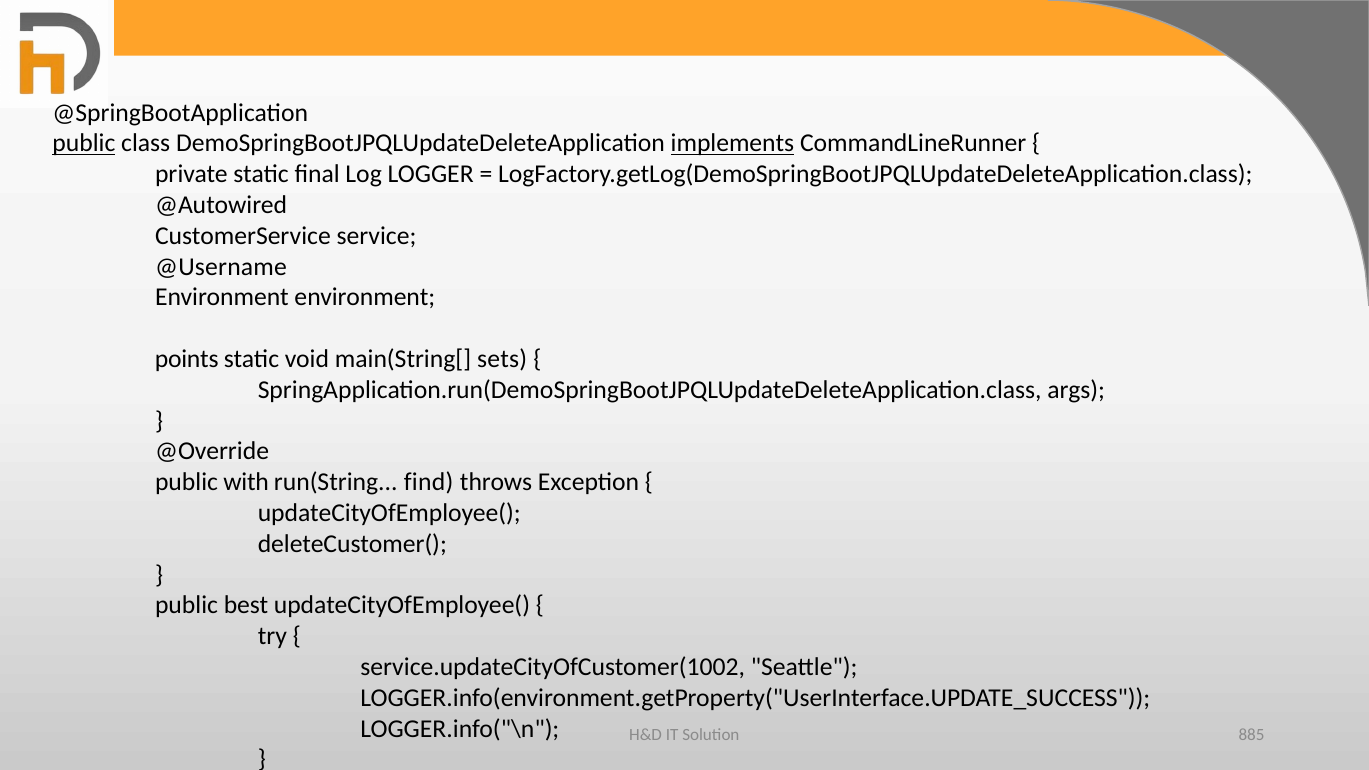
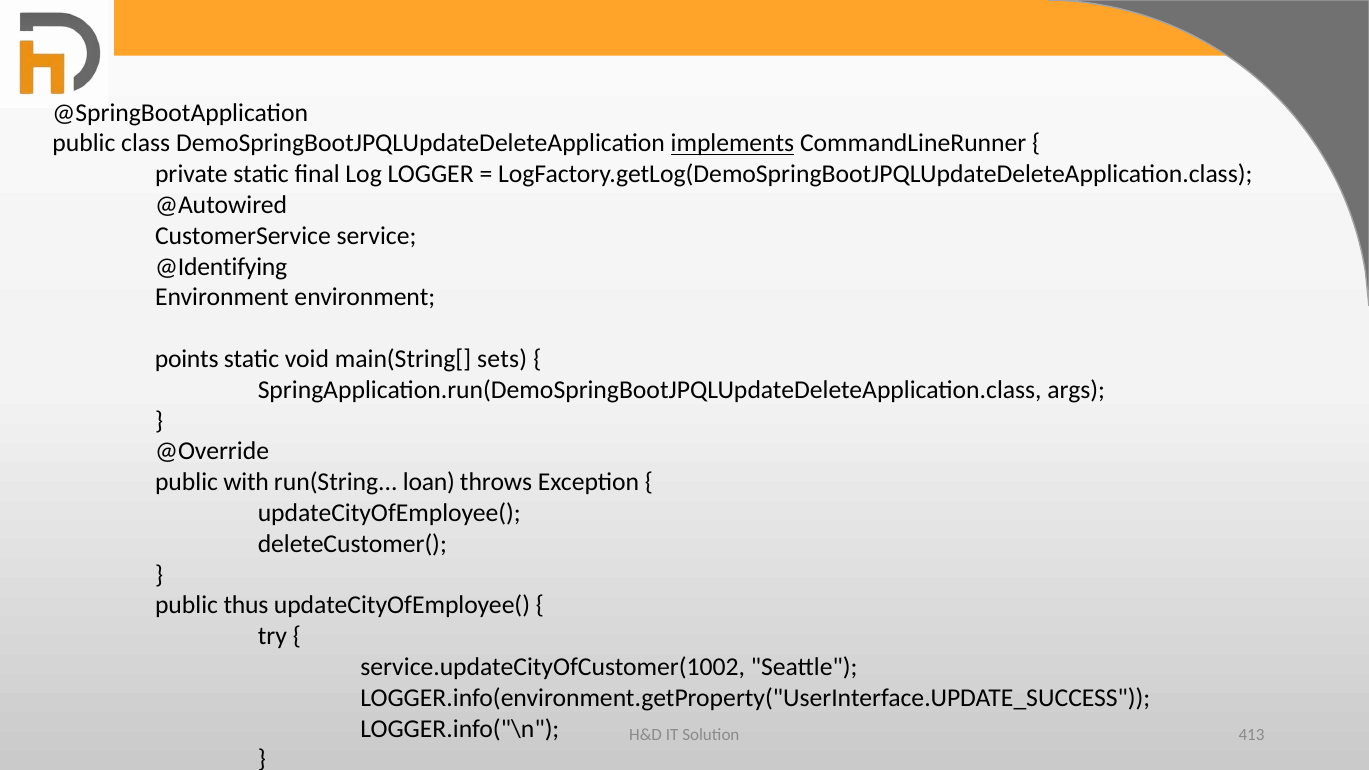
public underline: present -> none (84, 143)
@Username: @Username -> @Identifying (221, 267)
find: find -> loan (429, 482)
best: best -> thus (246, 605)
885: 885 -> 413 (1252, 735)
